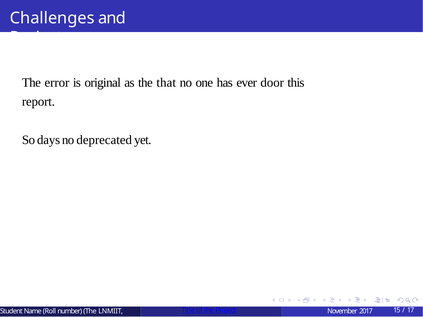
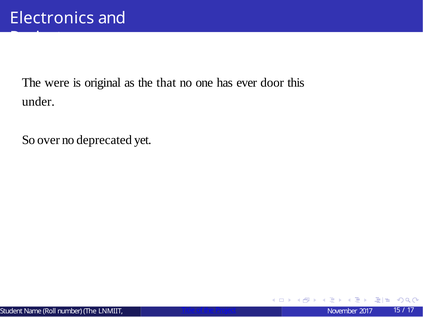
Challenges: Challenges -> Electronics (52, 18)
error: error -> were (57, 83)
report: report -> under (38, 102)
days: days -> over (49, 140)
